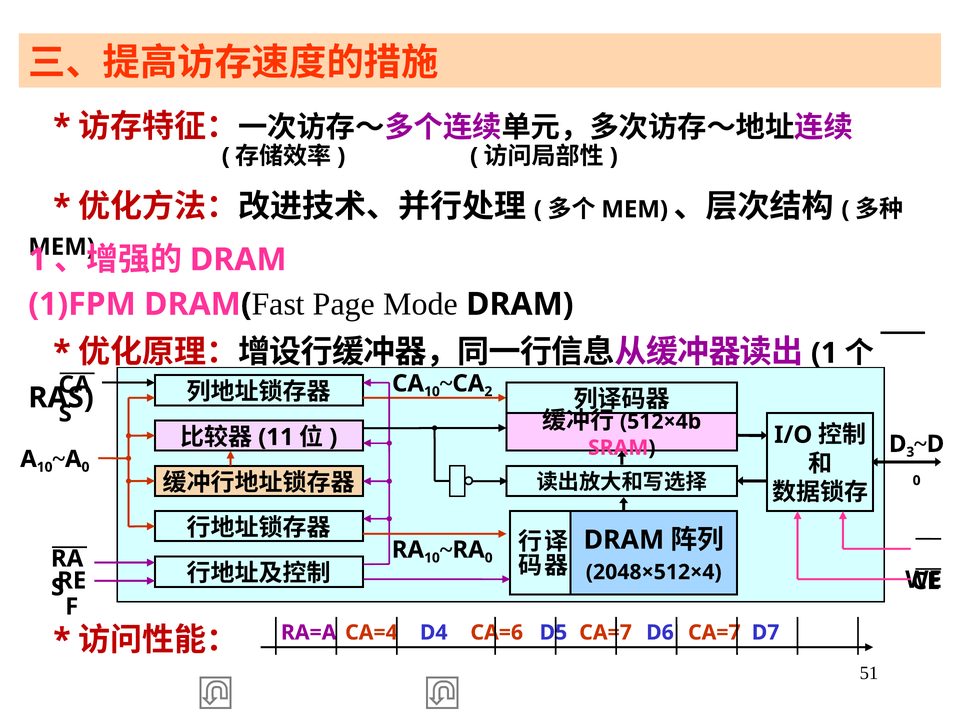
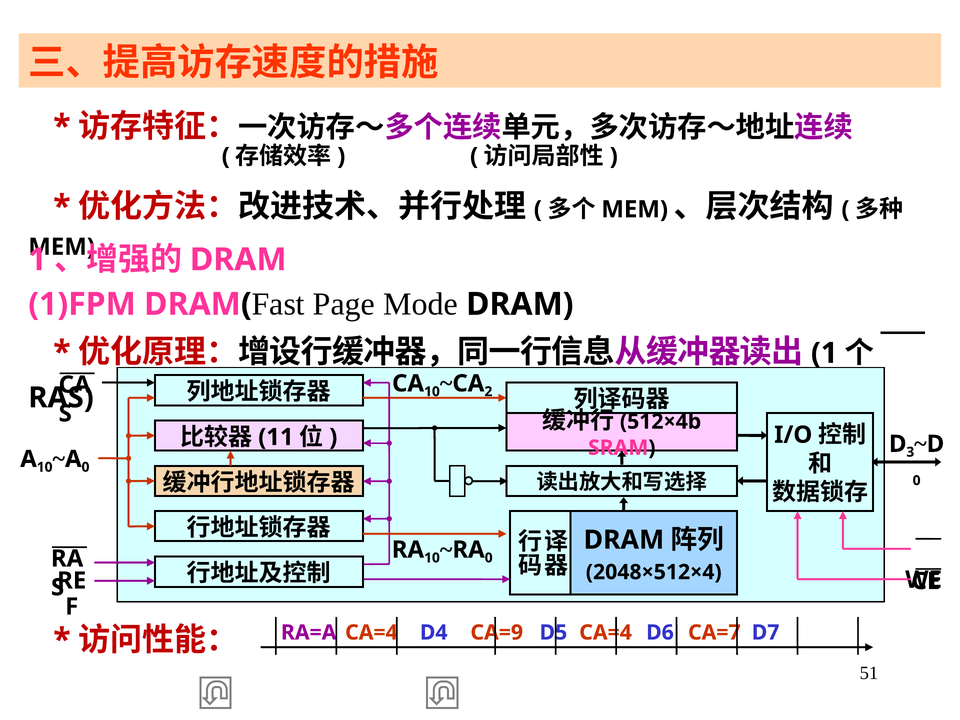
CA=6: CA=6 -> CA=9 (497, 633)
D5 CA=7: CA=7 -> CA=4 (606, 633)
